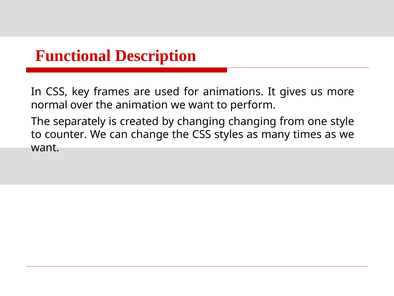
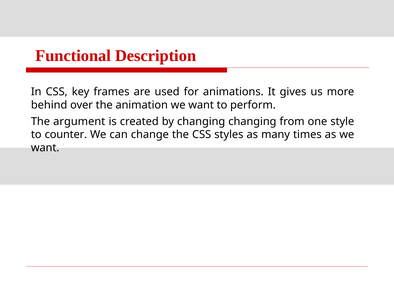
normal: normal -> behind (49, 105)
separately: separately -> argument (79, 121)
